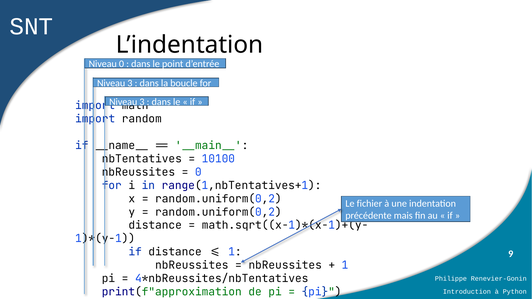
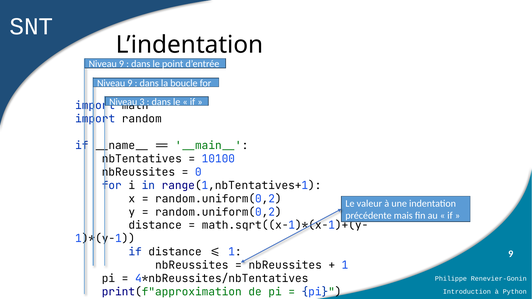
0: 0 -> 9 (122, 64)
3: 3 -> 9 (130, 83)
fichier: fichier -> valeur (369, 204)
